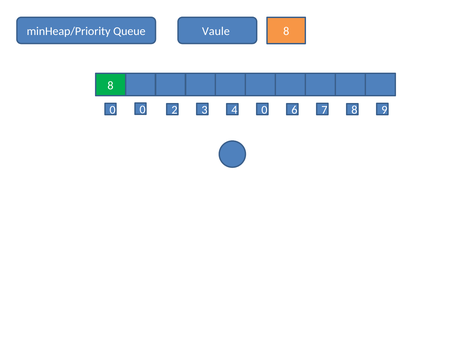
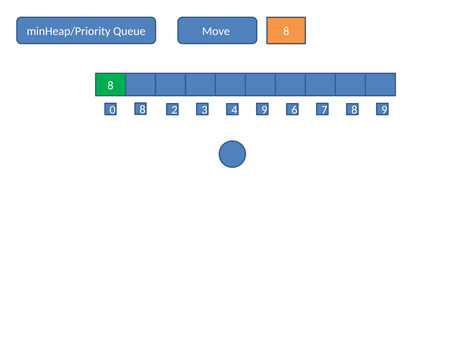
Vaule: Vaule -> Move (216, 31)
0 0: 0 -> 8 (143, 110)
4 0: 0 -> 9 (264, 110)
